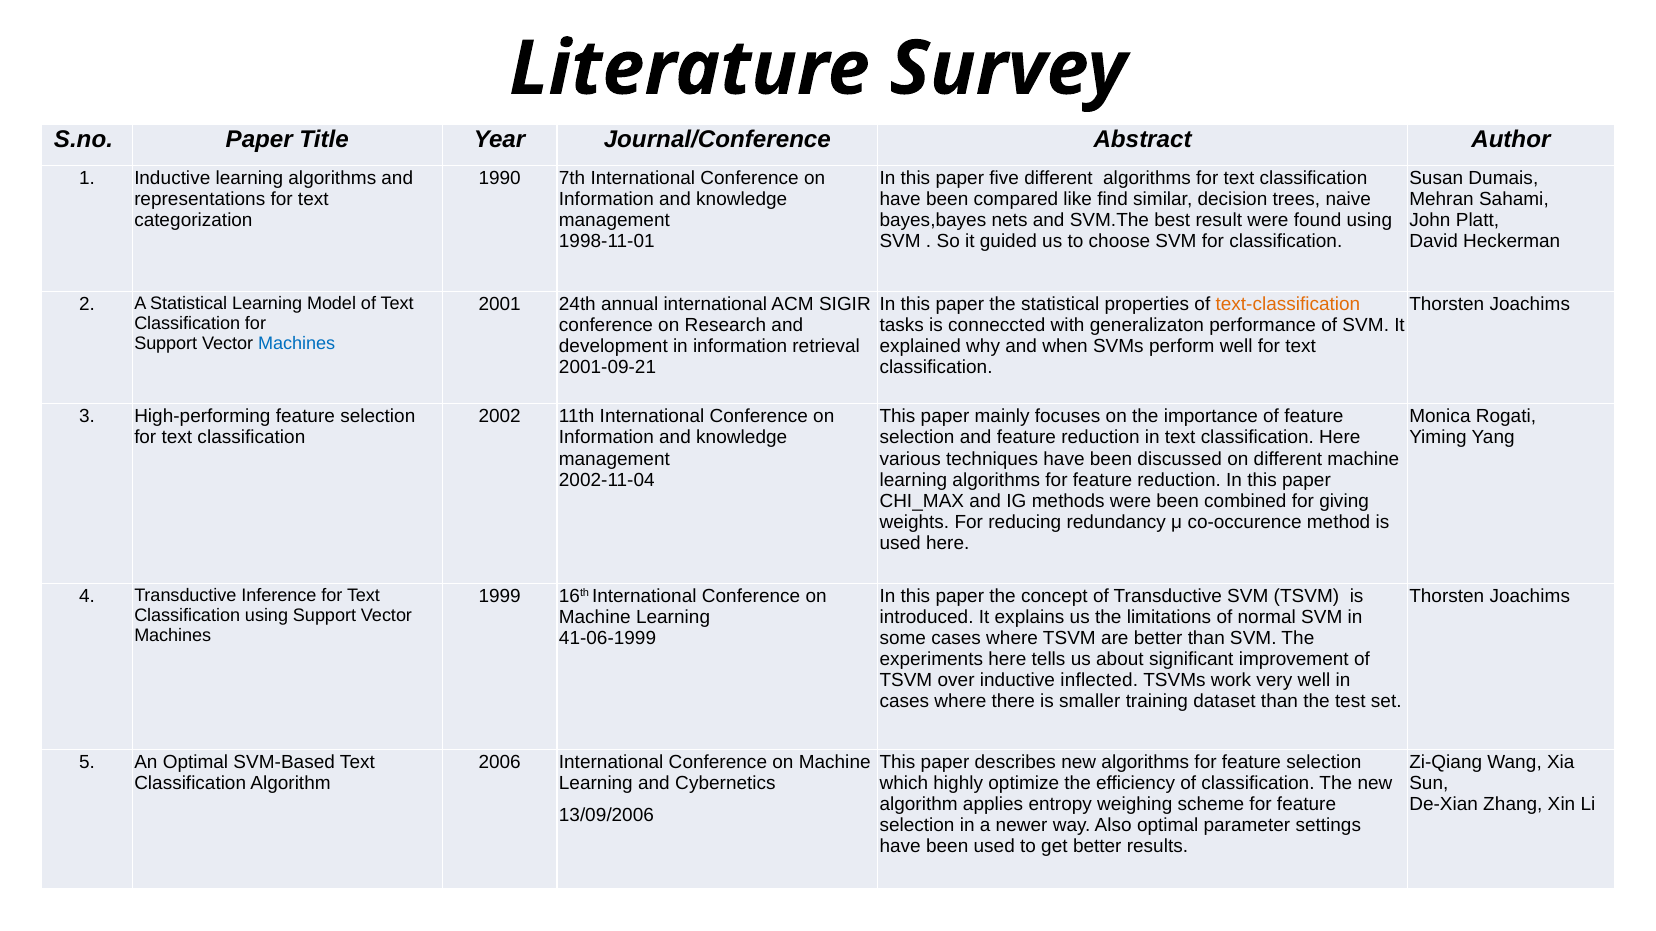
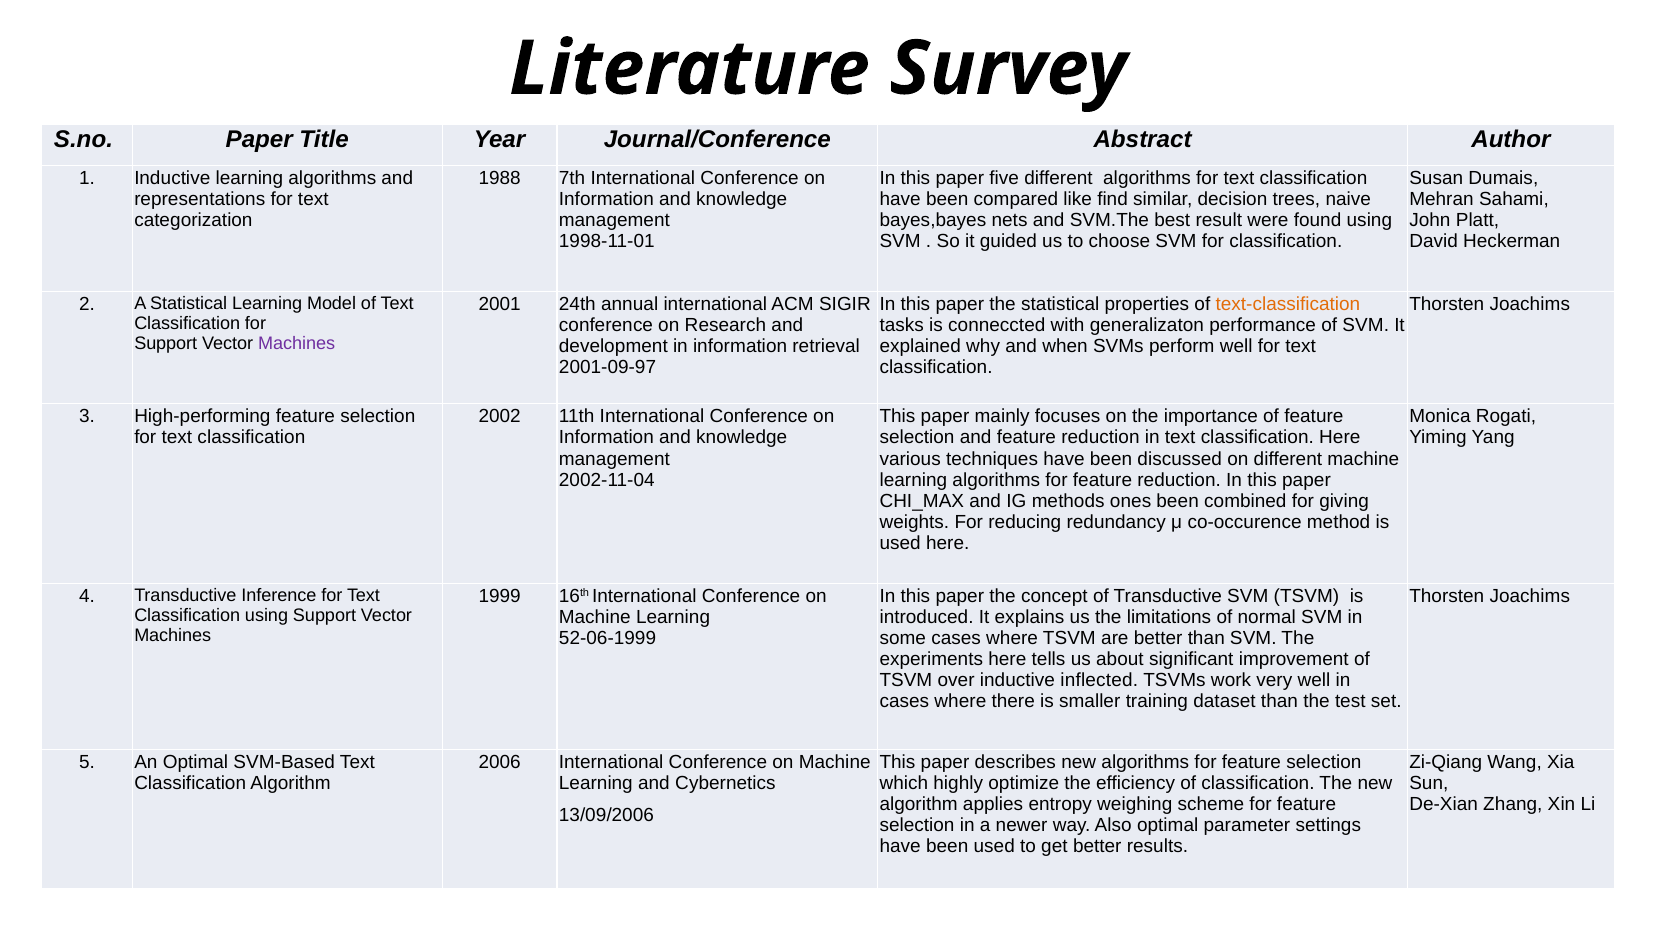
1990: 1990 -> 1988 (500, 178)
Machines colour: blue -> purple (297, 344)
2001-09-21: 2001-09-21 -> 2001-09-97 (608, 368)
methods were: were -> ones (1131, 501)
41-06-1999: 41-06-1999 -> 52-06-1999 (608, 639)
